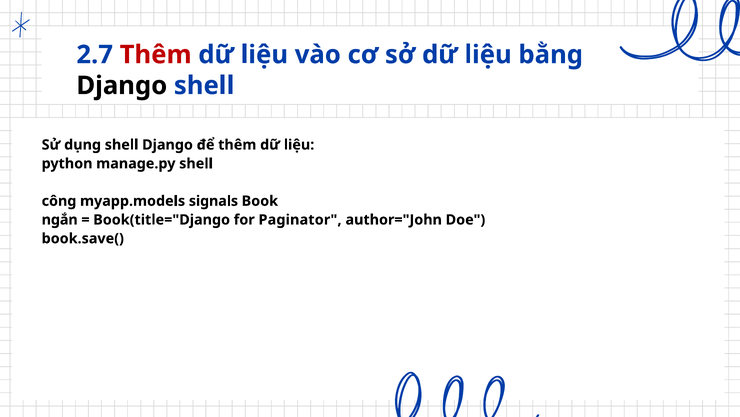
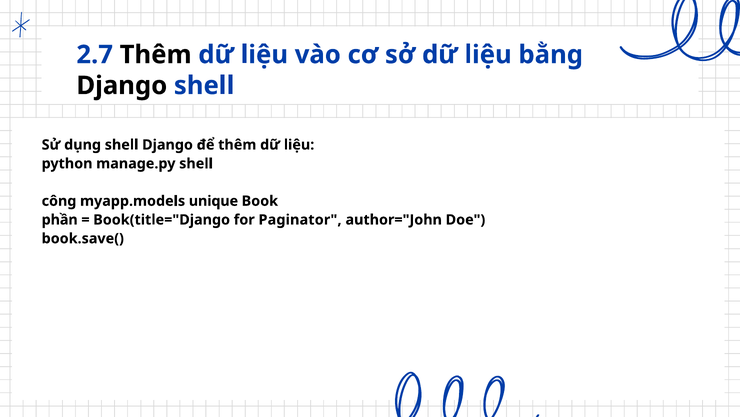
Thêm colour: red -> black (156, 55)
signals: signals -> unique (213, 201)
ngắn: ngắn -> phần (60, 219)
